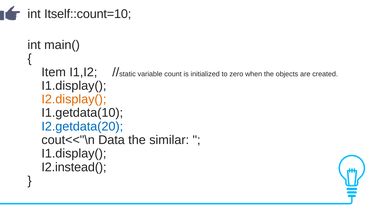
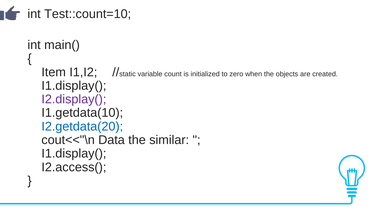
Itself::count=10: Itself::count=10 -> Test::count=10 (88, 14)
I2.display( colour: orange -> purple (74, 99)
I2.instead(: I2.instead( -> I2.access( (74, 167)
